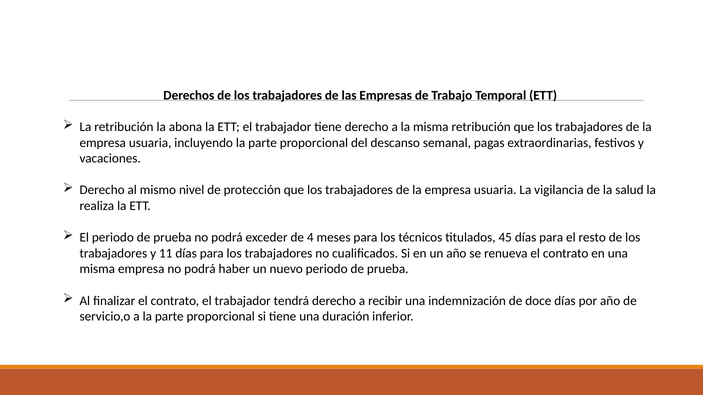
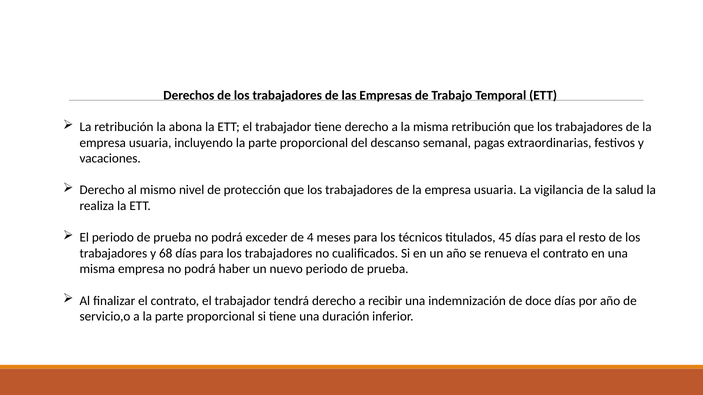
11: 11 -> 68 (166, 254)
